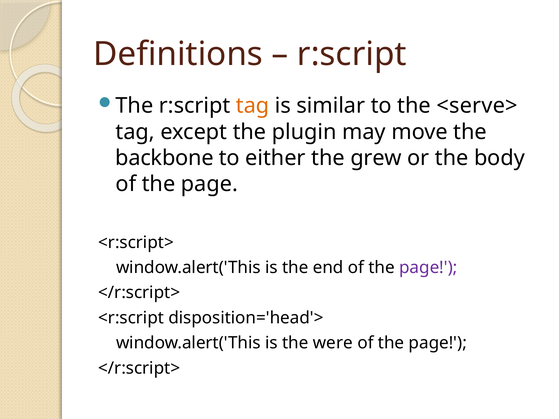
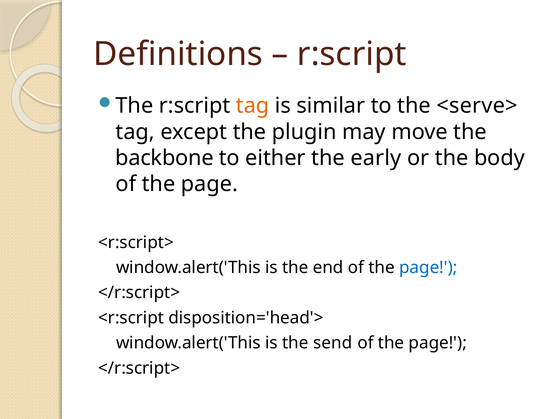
grew: grew -> early (376, 158)
page colour: purple -> blue (428, 268)
were: were -> send (333, 343)
